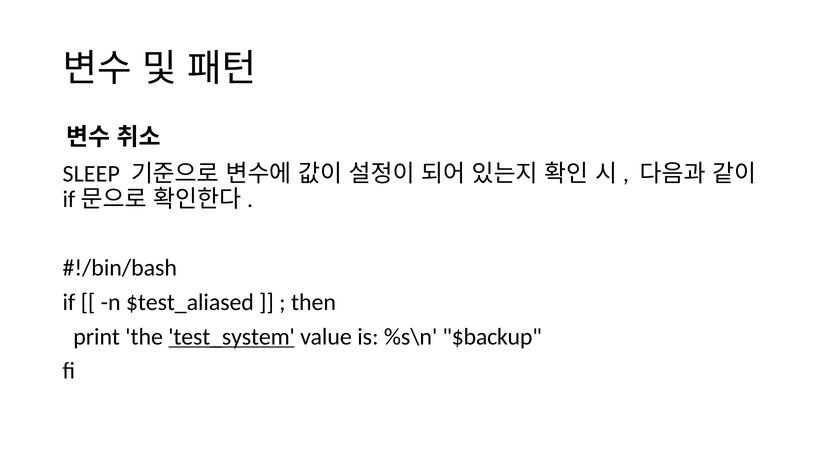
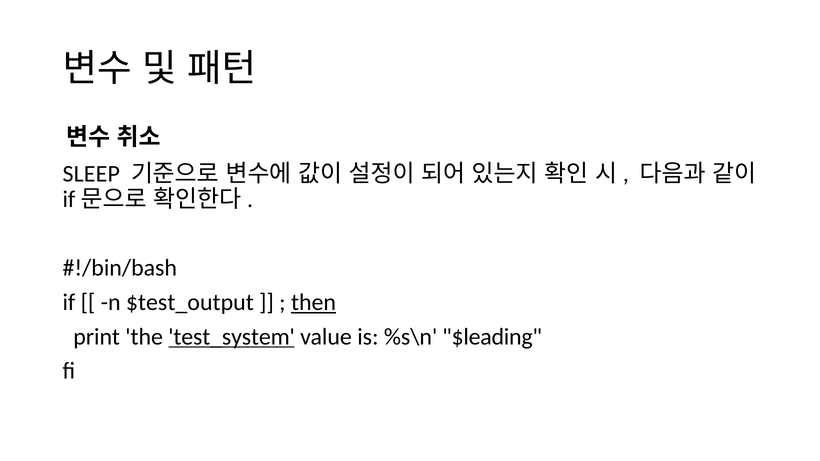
$test_aliased: $test_aliased -> $test_output (190, 303)
then underline: none -> present (314, 303)
$backup: $backup -> $leading (492, 337)
